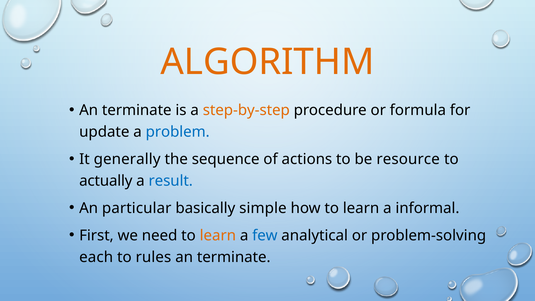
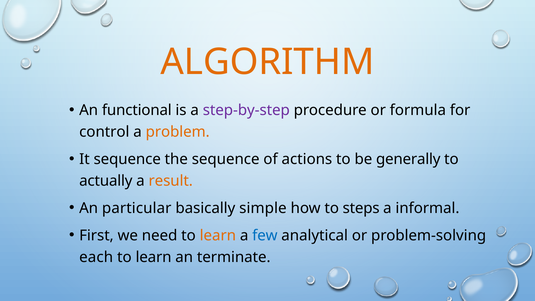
terminate: terminate -> functional (137, 110)
step-by-step colour: orange -> purple (246, 110)
update: update -> control (104, 132)
problem colour: blue -> orange (178, 132)
It generally: generally -> sequence (127, 159)
resource: resource -> generally (408, 159)
result colour: blue -> orange (171, 181)
how to learn: learn -> steps (361, 208)
rules: rules -> learn (154, 257)
